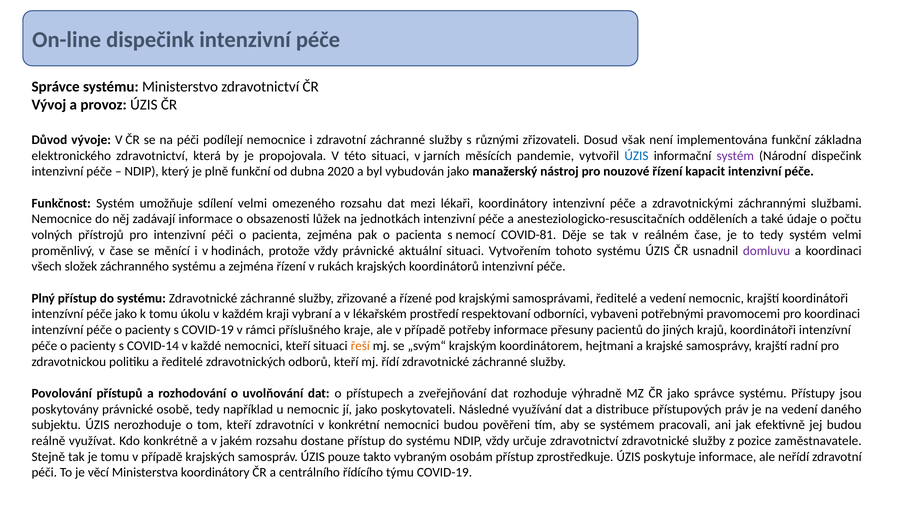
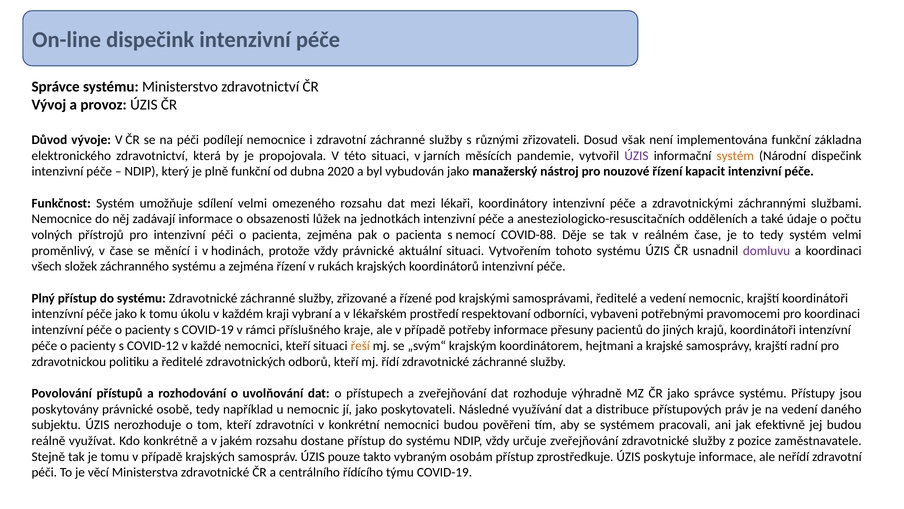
ÚZIS colour: blue -> purple (636, 156)
systém colour: purple -> orange (735, 156)
COVID-81: COVID-81 -> COVID-88 (529, 235)
COVID-14: COVID-14 -> COVID-12 (153, 345)
určuje zdravotnictví: zdravotnictví -> zveřejňování (584, 440)
Ministerstva koordinátory: koordinátory -> zdravotnické (215, 472)
